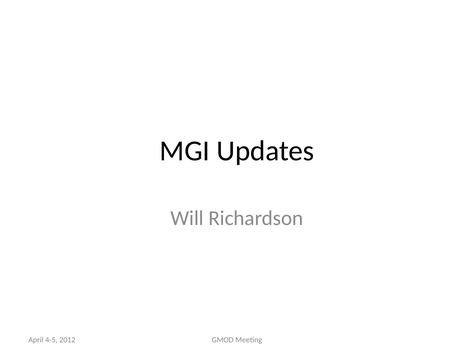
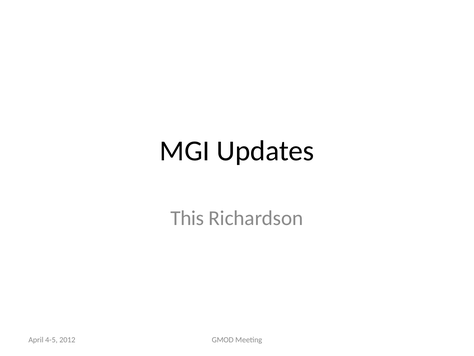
Will: Will -> This (187, 218)
